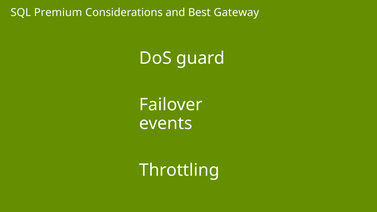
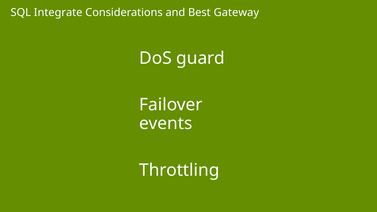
Premium: Premium -> Integrate (58, 12)
